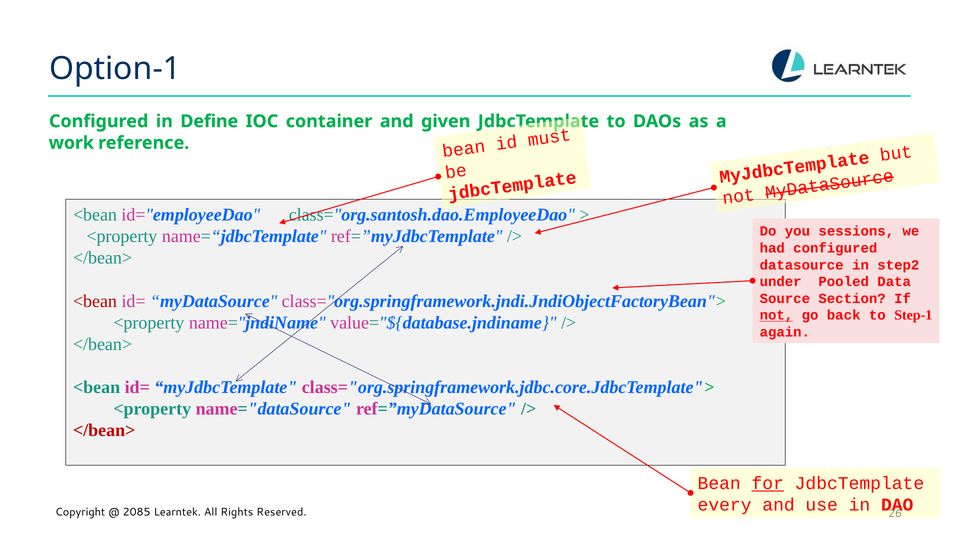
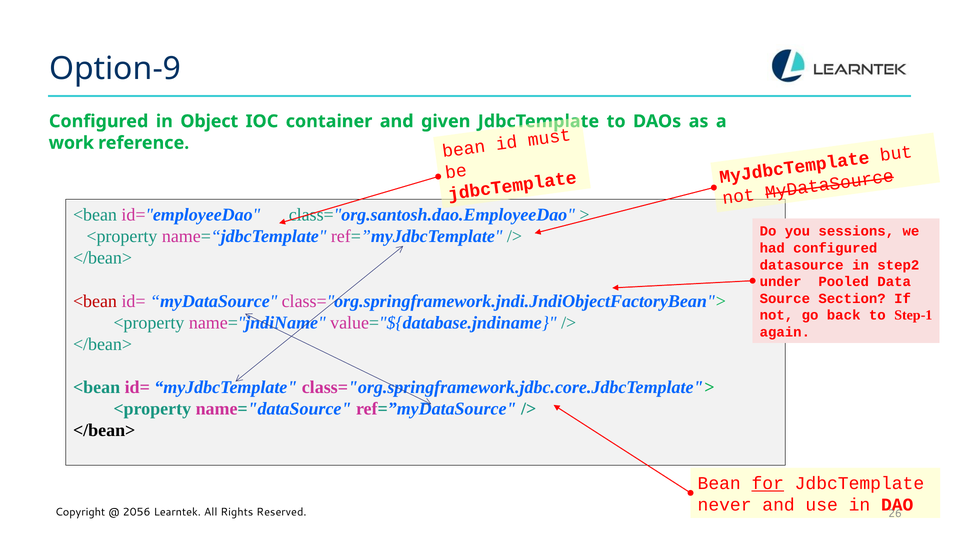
Option-1: Option-1 -> Option-9 (115, 69)
Define: Define -> Object (209, 121)
not underline: present -> none (776, 316)
</bean> colour: red -> black (104, 431)
every: every -> never (725, 505)
2085: 2085 -> 2056 (137, 512)
